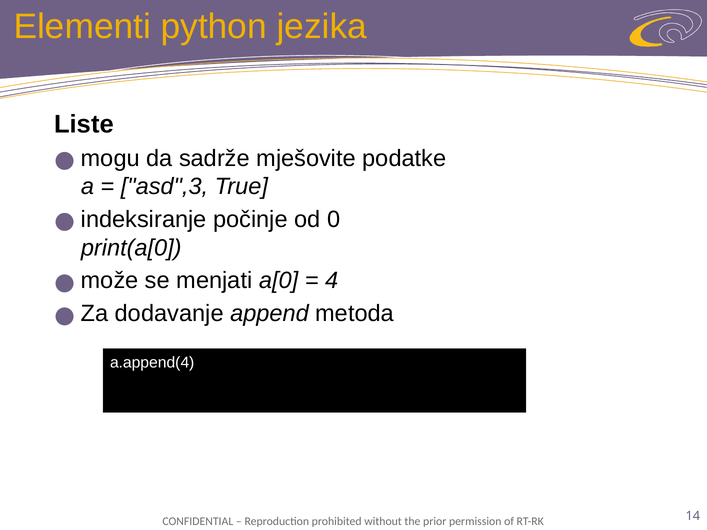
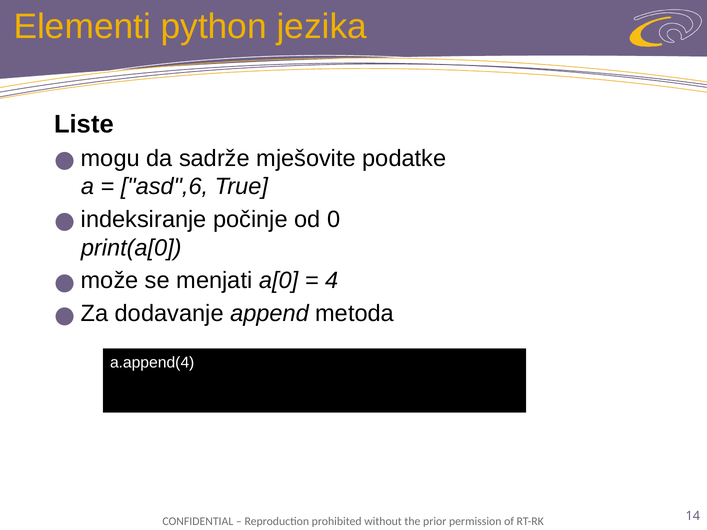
asd",3: asd",3 -> asd",6 (164, 187)
